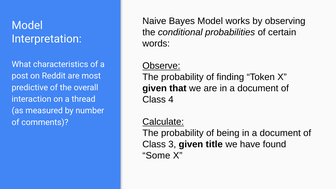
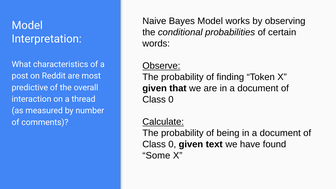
4: 4 -> 0 (171, 99)
3: 3 -> 0 (172, 144)
title: title -> text (214, 144)
